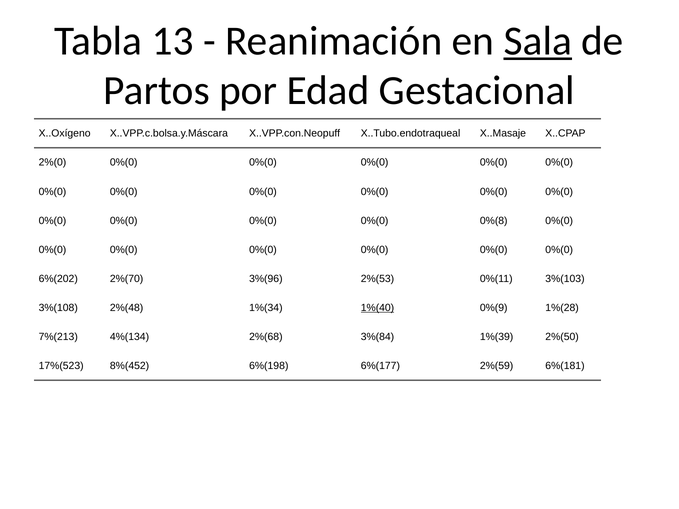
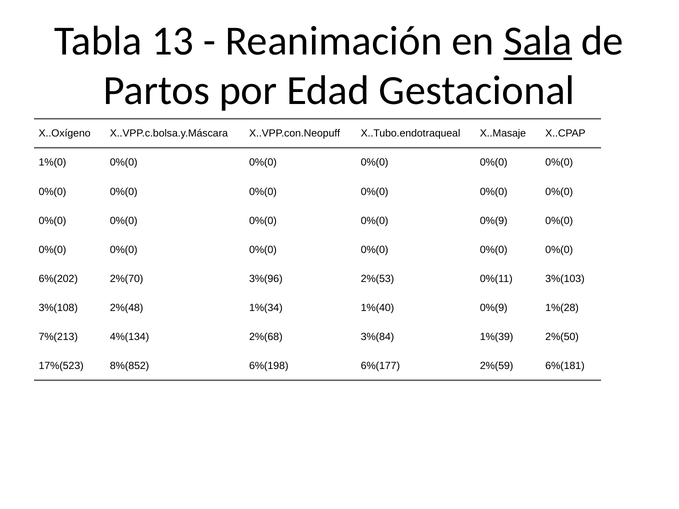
2%(0: 2%(0 -> 1%(0 (52, 163)
0%(0 0%(8: 0%(8 -> 0%(9 (494, 221)
1%(40 underline: present -> none (377, 308)
8%(452: 8%(452 -> 8%(852 (130, 366)
